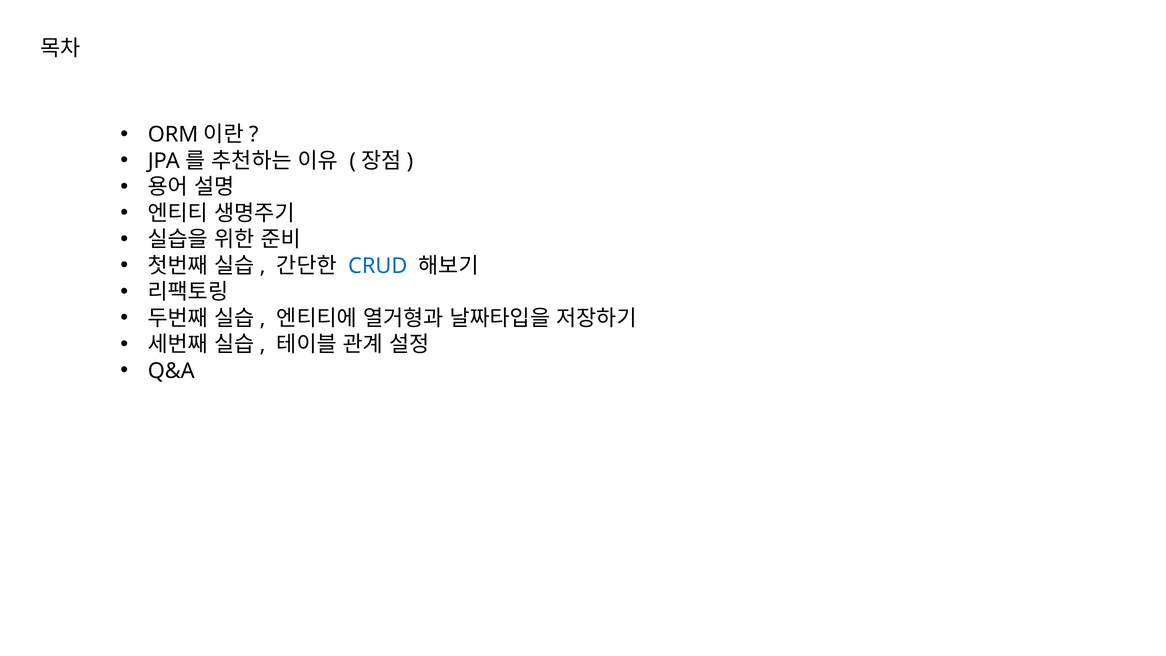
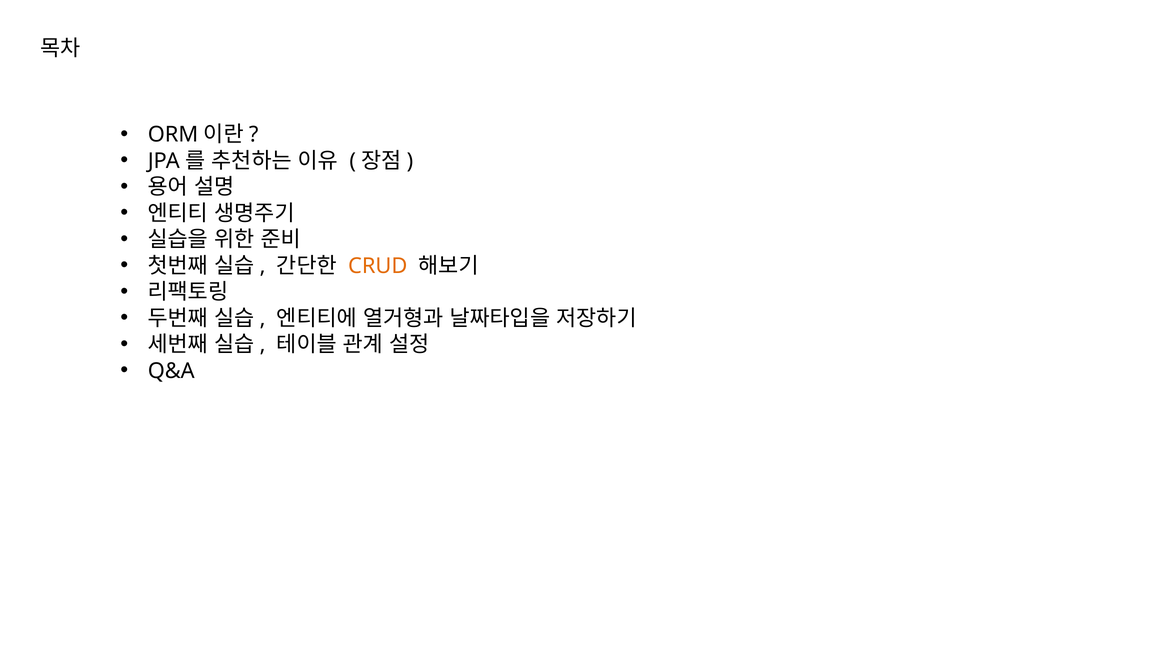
CRUD colour: blue -> orange (378, 266)
